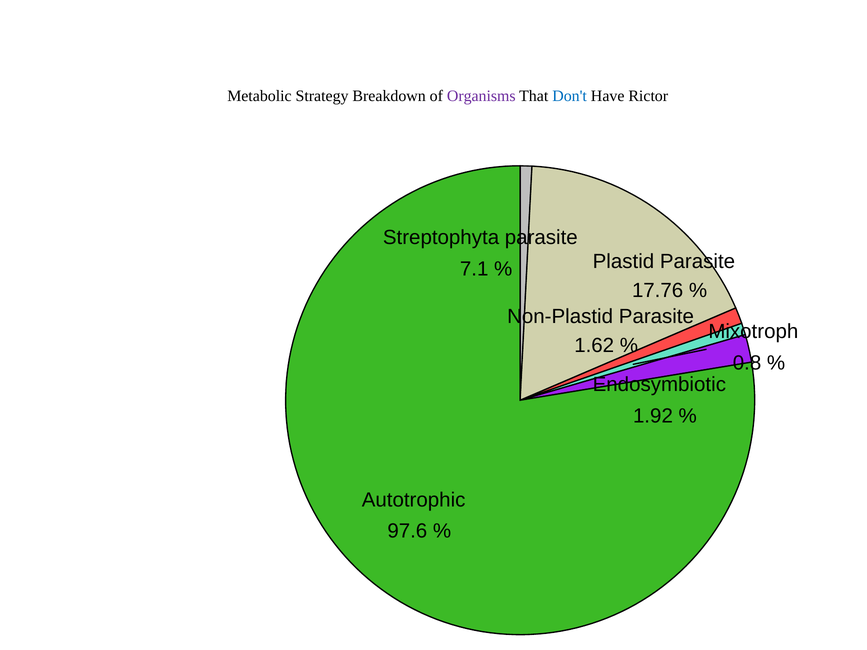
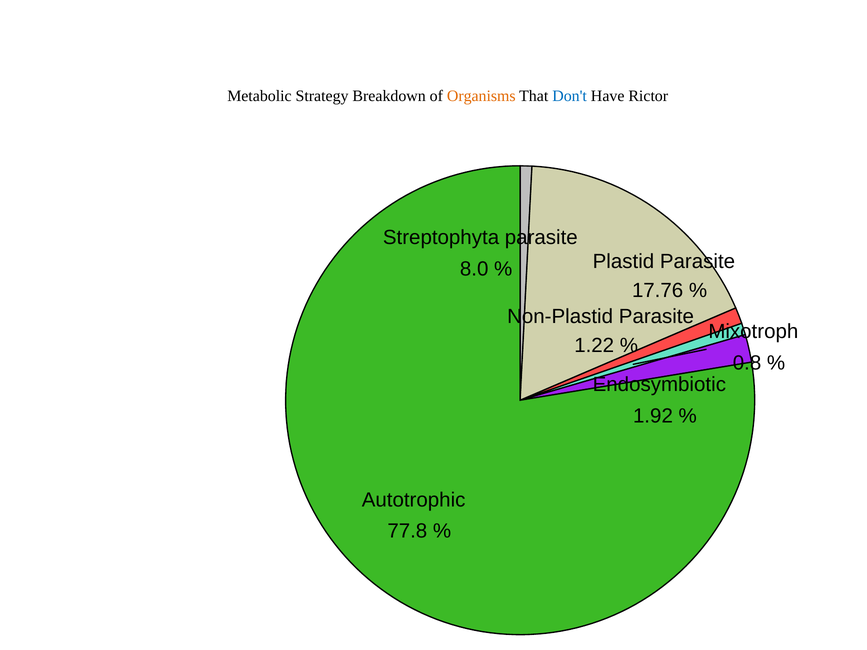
Organisms colour: purple -> orange (481, 96)
7.1: 7.1 -> 8.0 (474, 269)
1.62: 1.62 -> 1.22 (594, 346)
97.6: 97.6 -> 77.8 (407, 531)
